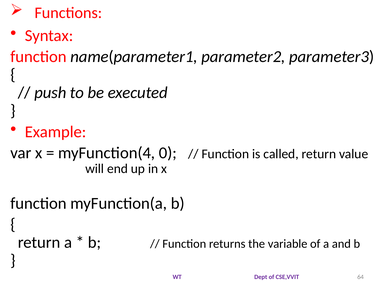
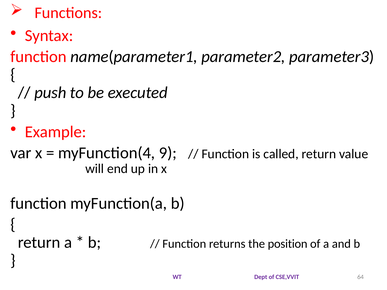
0: 0 -> 9 (168, 153)
variable: variable -> position (288, 244)
